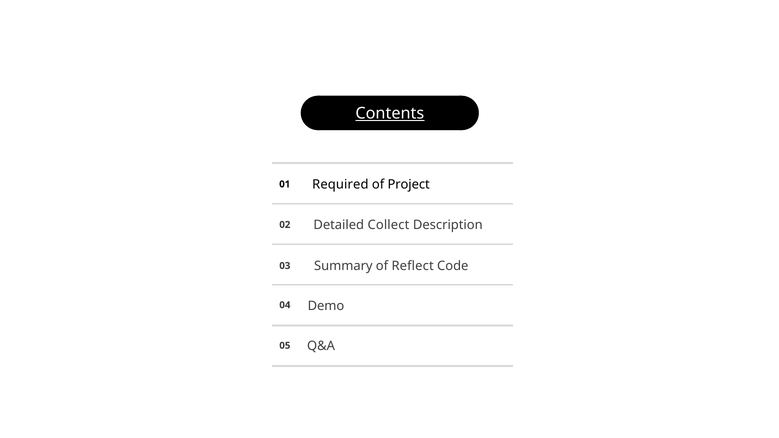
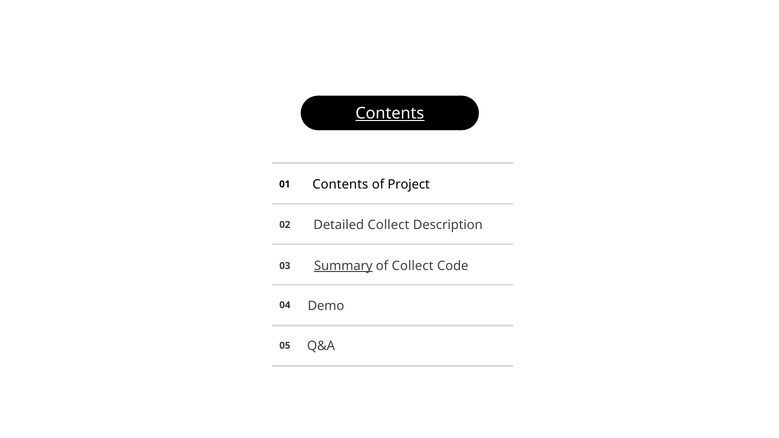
Required: Required -> Contents (340, 184)
Summary underline: none -> present (343, 266)
of Reflect: Reflect -> Collect (413, 266)
